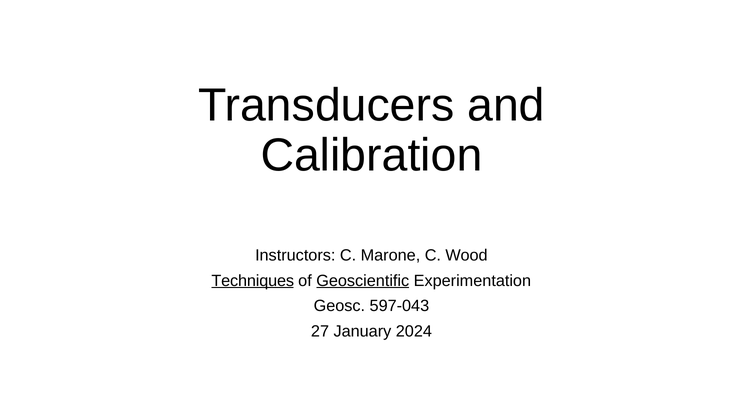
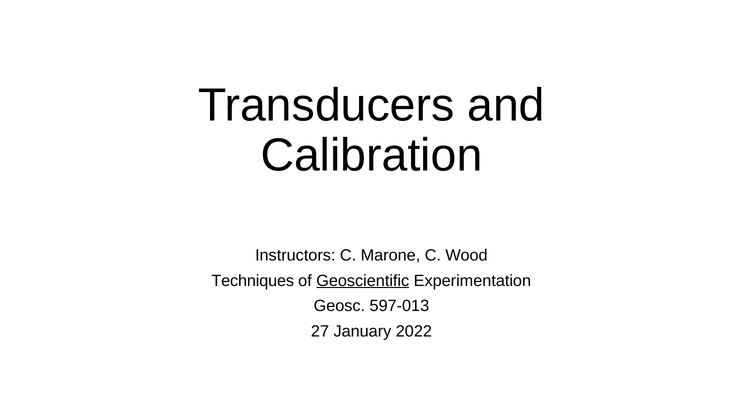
Techniques underline: present -> none (253, 281)
597-043: 597-043 -> 597-013 (399, 306)
2024: 2024 -> 2022 (414, 331)
